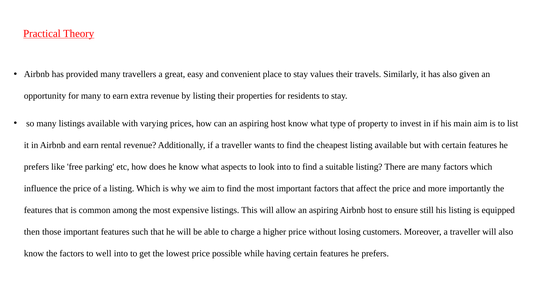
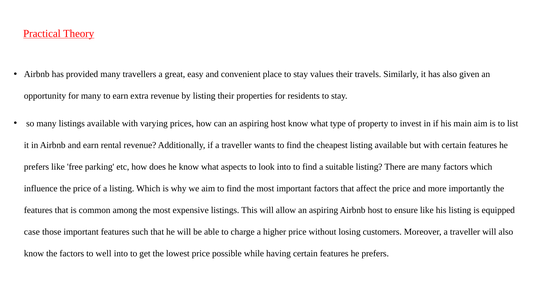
ensure still: still -> like (427, 210)
then: then -> case (32, 232)
